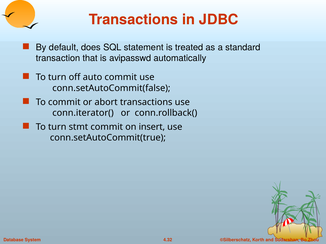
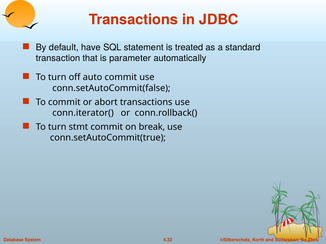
does: does -> have (91, 47)
avipasswd: avipasswd -> parameter (130, 58)
insert: insert -> break (152, 127)
